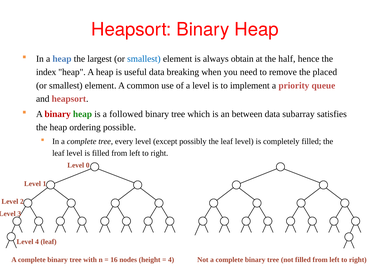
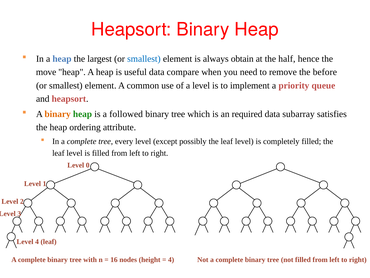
index: index -> move (46, 72)
breaking: breaking -> compare (183, 72)
placed: placed -> before (325, 72)
binary colour: red -> orange (58, 114)
between: between -> required (247, 114)
possible: possible -> attribute (120, 127)
